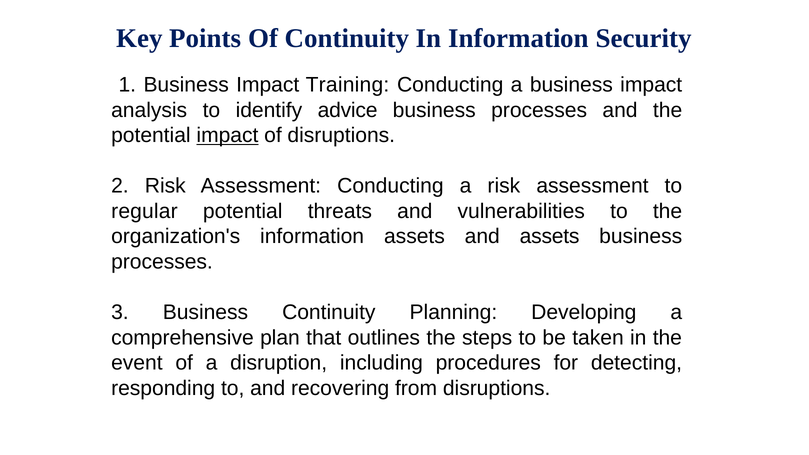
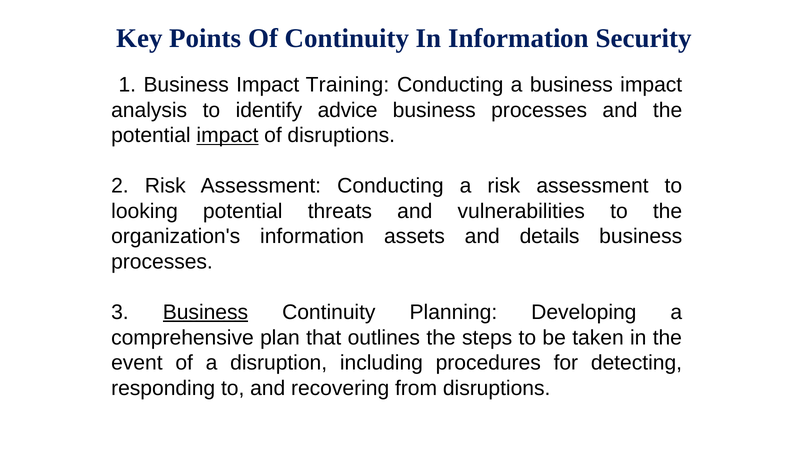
regular: regular -> looking (145, 211)
and assets: assets -> details (550, 237)
Business underline: none -> present (205, 312)
